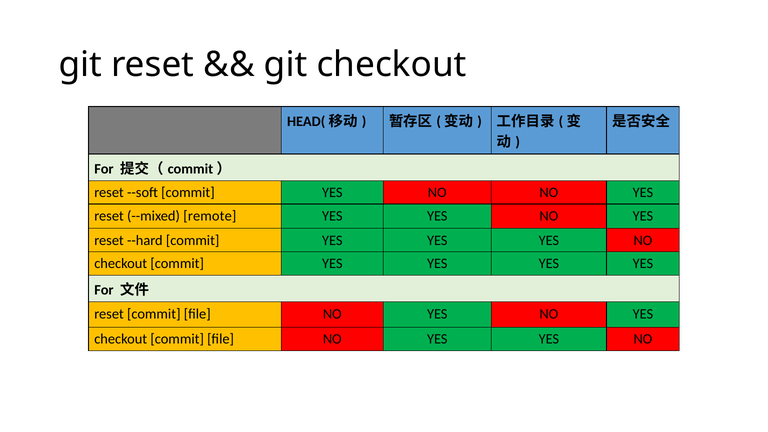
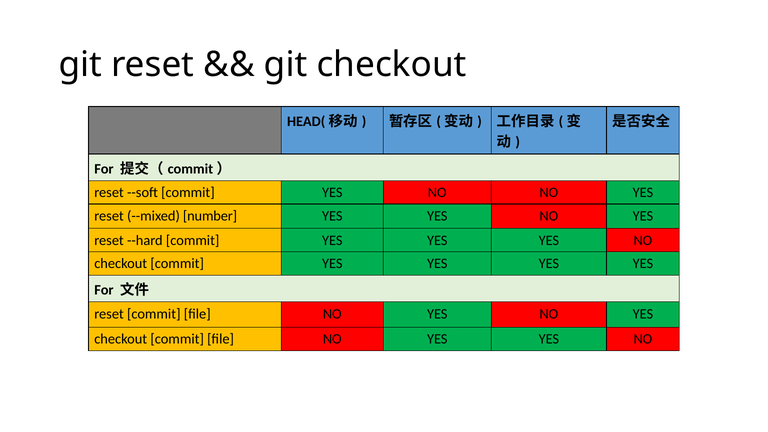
remote: remote -> number (210, 216)
